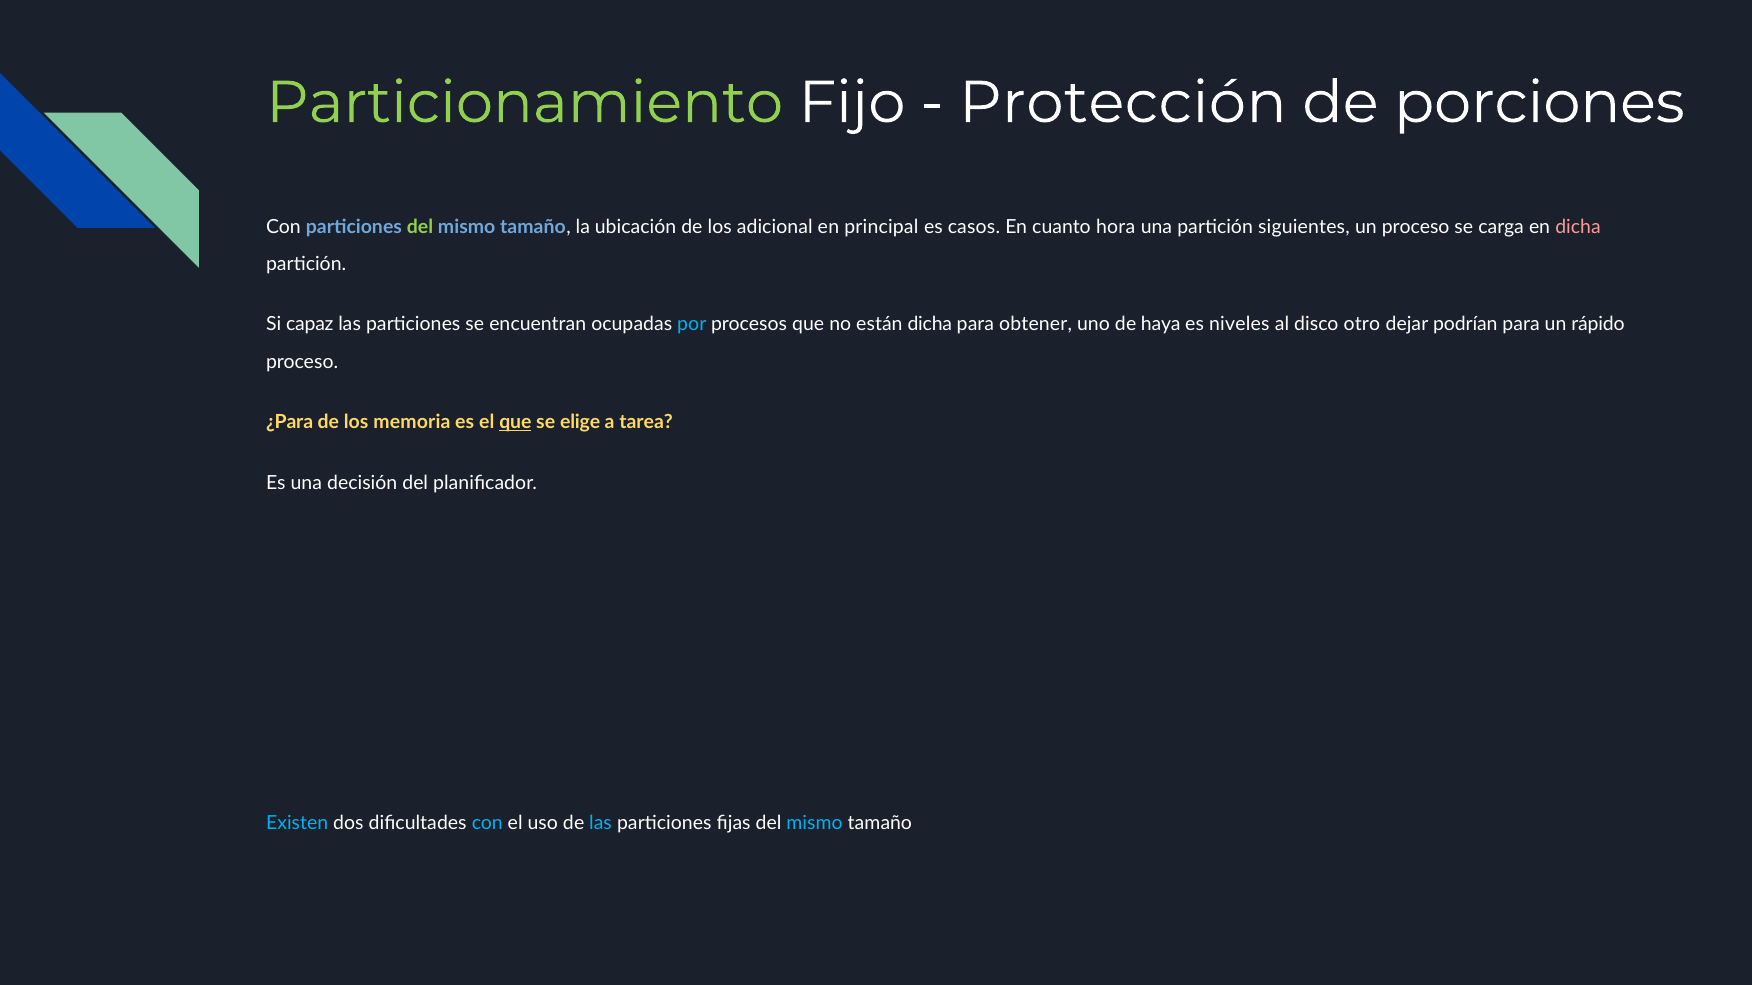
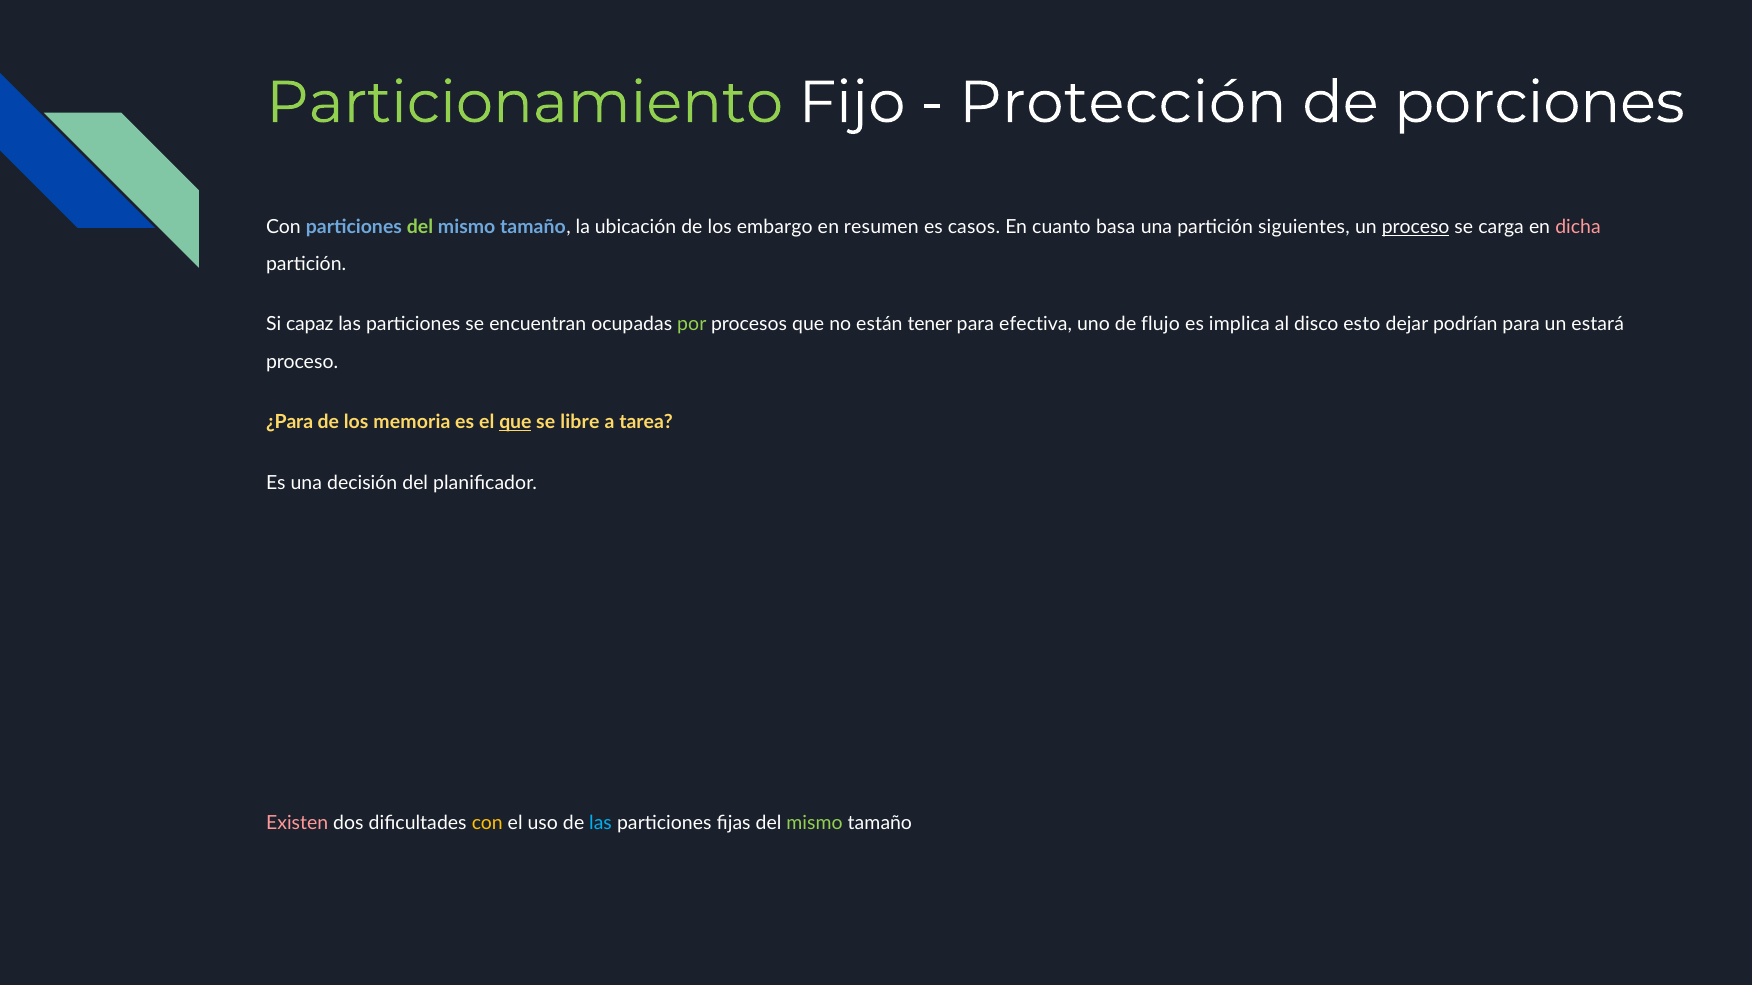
adicional: adicional -> embargo (775, 227)
principal: principal -> resumen (881, 227)
hora: hora -> basa (1116, 227)
proceso underline: none -> present (1416, 227)
por colour: light blue -> light green (692, 325)
están dicha: dicha -> tener (930, 325)
obtener: obtener -> efectiva (1036, 325)
haya: haya -> flujo (1161, 325)
niveles: niveles -> implica (1239, 325)
otro: otro -> esto (1362, 325)
rápido: rápido -> estará (1598, 325)
elige: elige -> libre (580, 422)
Existen colour: light blue -> pink (297, 823)
con colour: light blue -> yellow (487, 823)
mismo colour: light blue -> light green (815, 823)
